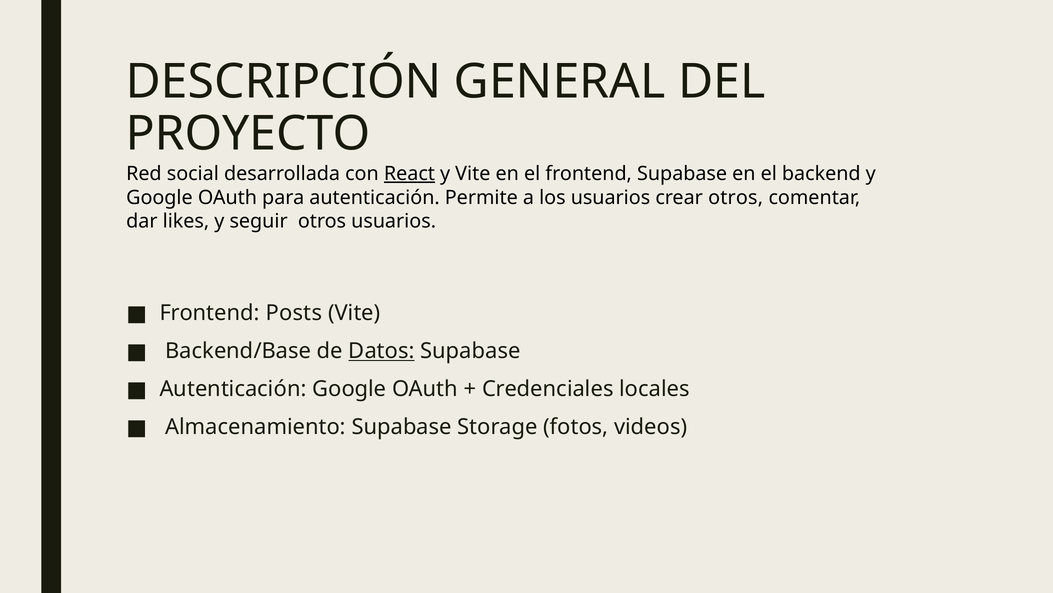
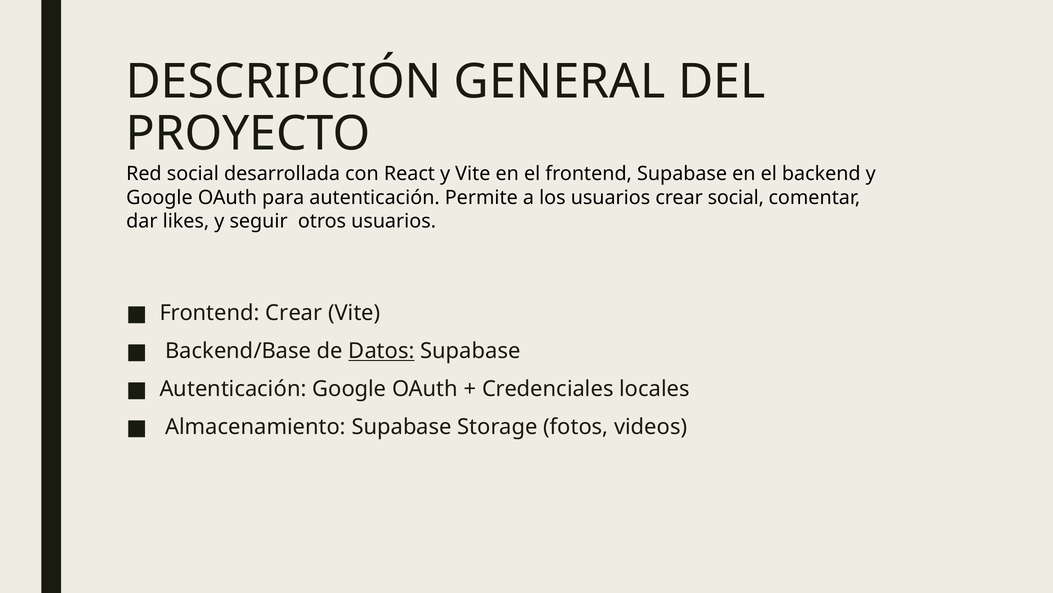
React underline: present -> none (409, 174)
crear otros: otros -> social (736, 197)
Frontend Posts: Posts -> Crear (294, 313)
